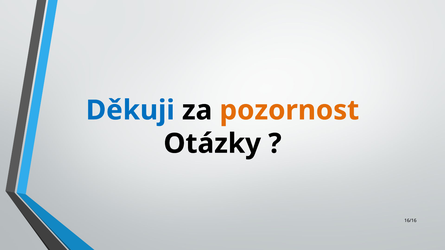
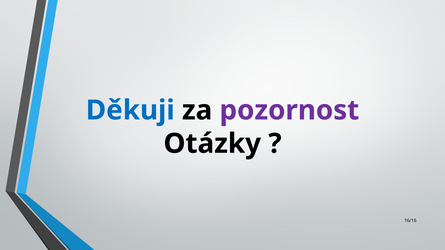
pozornost colour: orange -> purple (289, 110)
